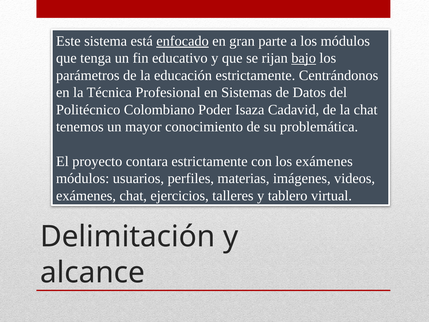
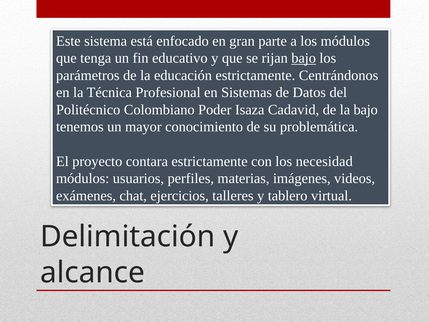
enfocado underline: present -> none (183, 41)
la chat: chat -> bajo (366, 110)
los exámenes: exámenes -> necesidad (324, 161)
